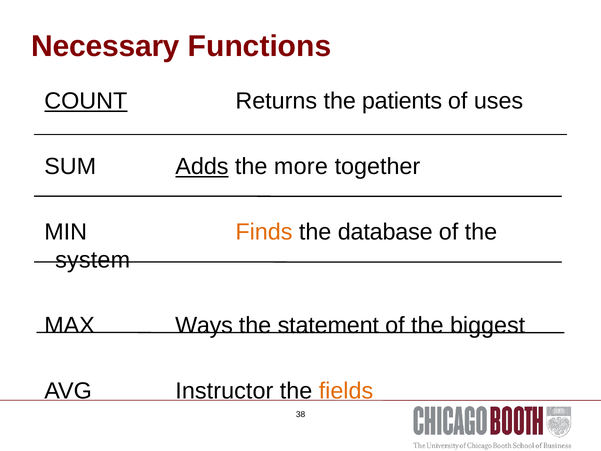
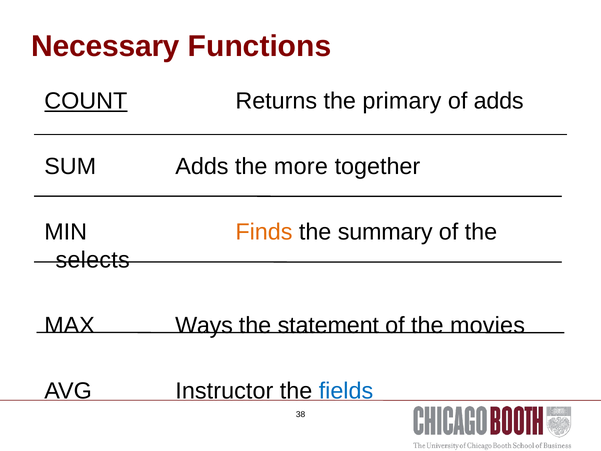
patients: patients -> primary (402, 101)
of uses: uses -> adds (499, 101)
Adds underline: present -> none (202, 166)
database: database -> summary (385, 232)
system: system -> selects (93, 260)
biggest: biggest -> movies (487, 326)
fields colour: orange -> blue (346, 391)
